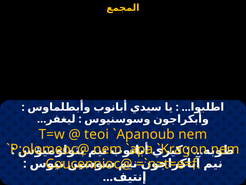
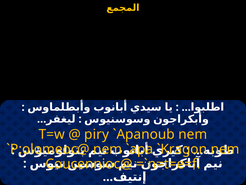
teoi: teoi -> piry (97, 134)
